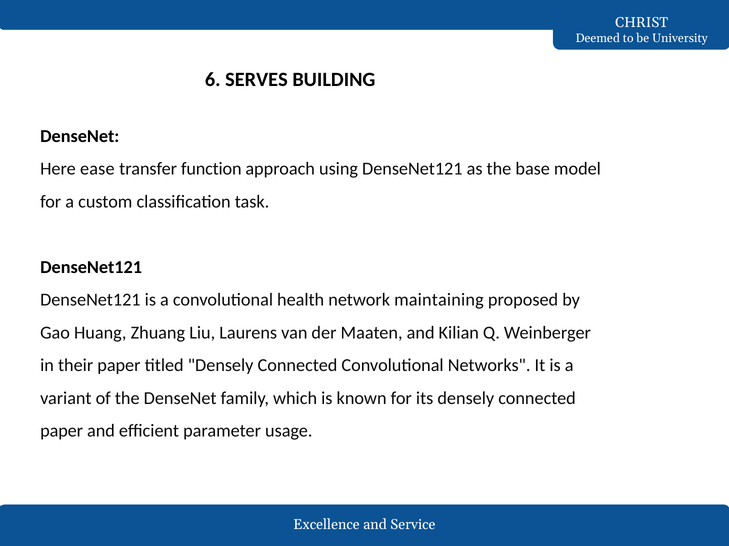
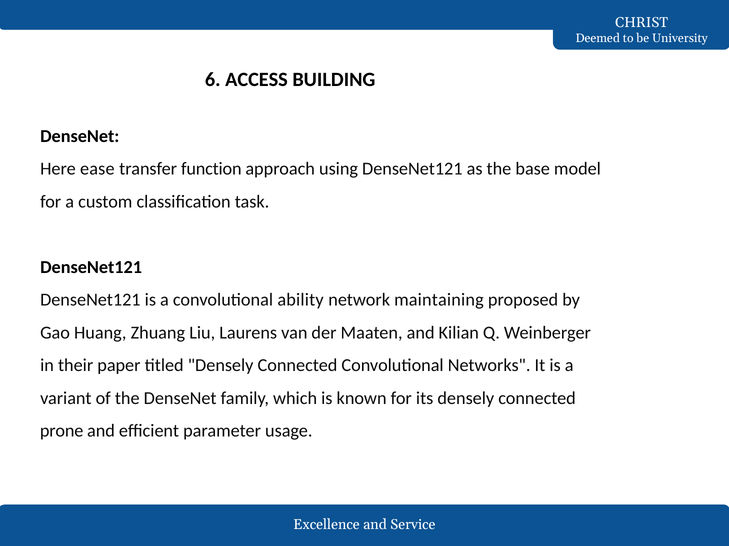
SERVES: SERVES -> ACCESS (256, 80)
health: health -> ability (301, 300)
paper: paper -> prone (62, 431)
